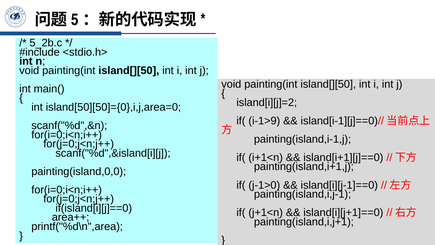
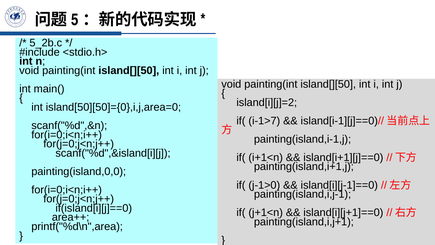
i-1>9: i-1>9 -> i-1>7 (264, 121)
